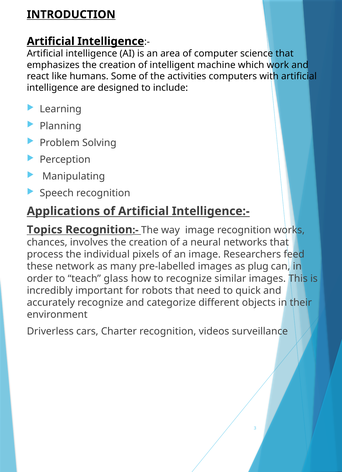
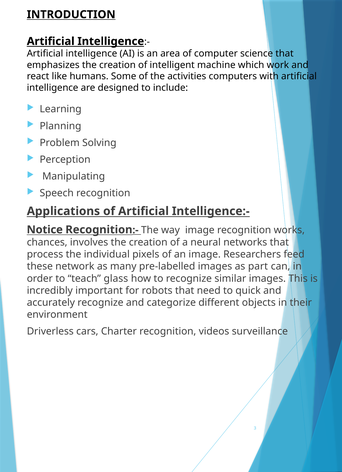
Topics: Topics -> Notice (45, 230)
plug: plug -> part (258, 267)
